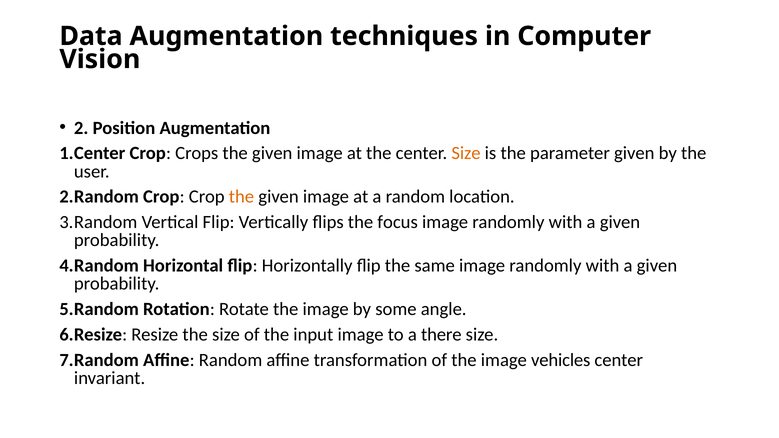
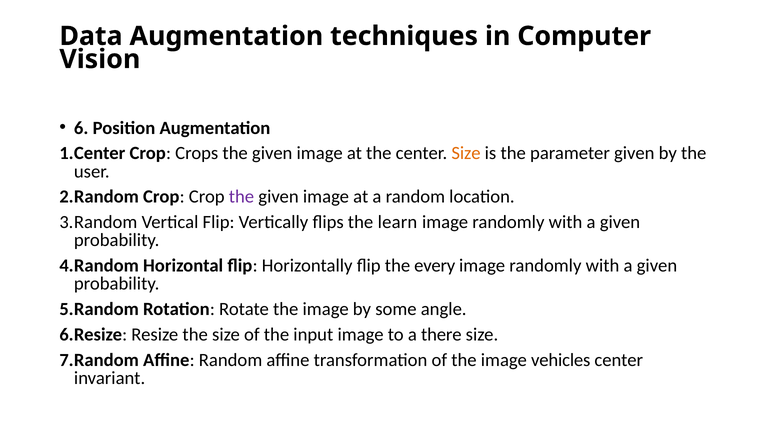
2: 2 -> 6 (81, 128)
the colour: orange -> purple (241, 197)
focus: focus -> learn (398, 222)
same: same -> every (435, 266)
